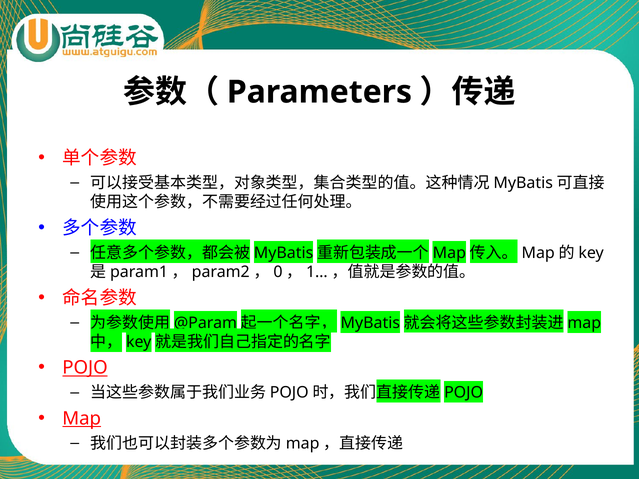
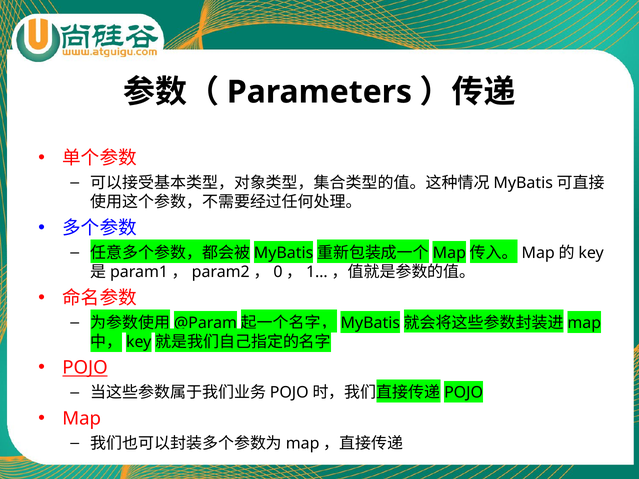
Map underline: present -> none (82, 419)
